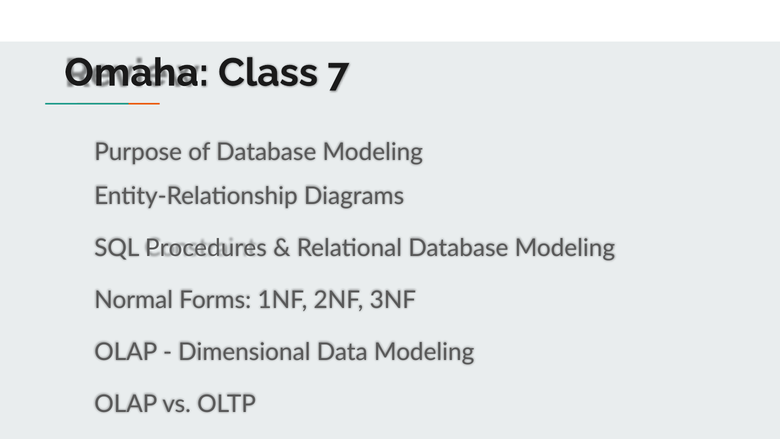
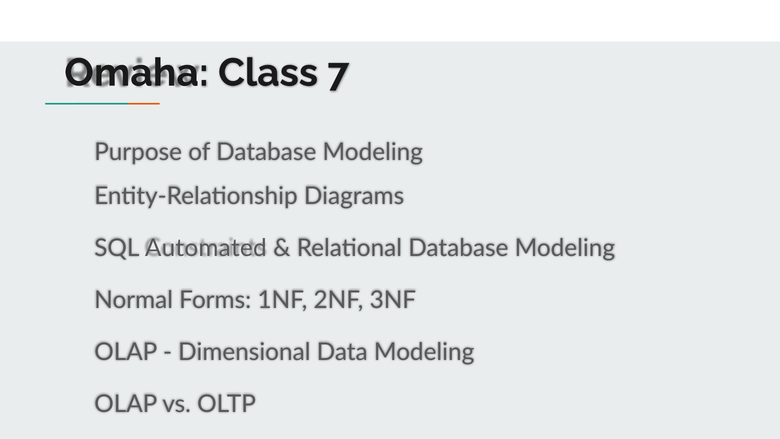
Procedures: Procedures -> Automated (206, 248)
